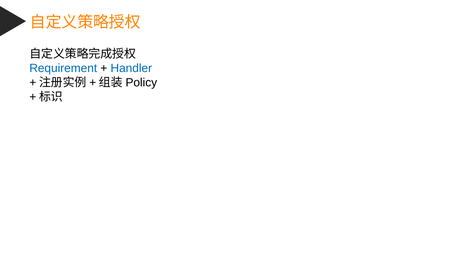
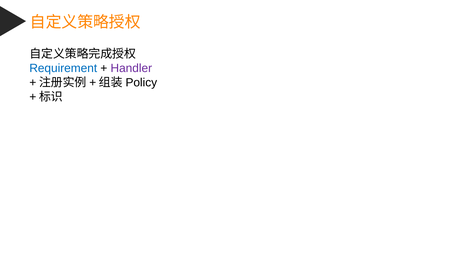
Handler colour: blue -> purple (131, 68)
